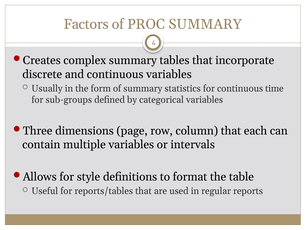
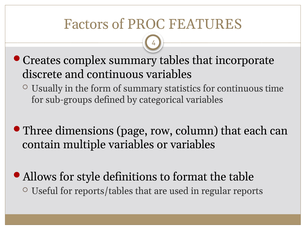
PROC SUMMARY: SUMMARY -> FEATURES (205, 24)
or intervals: intervals -> variables (193, 144)
